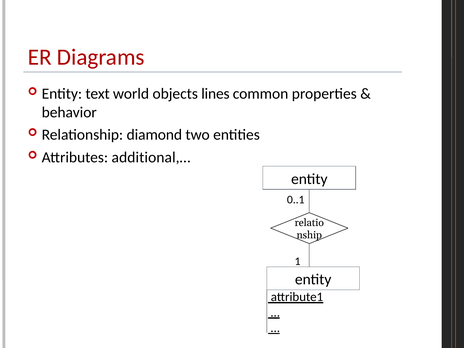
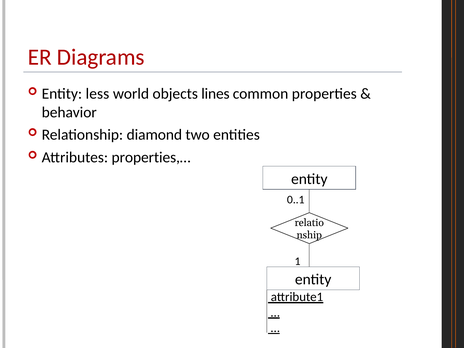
text: text -> less (97, 94)
additional,…: additional,… -> properties,… (151, 157)
